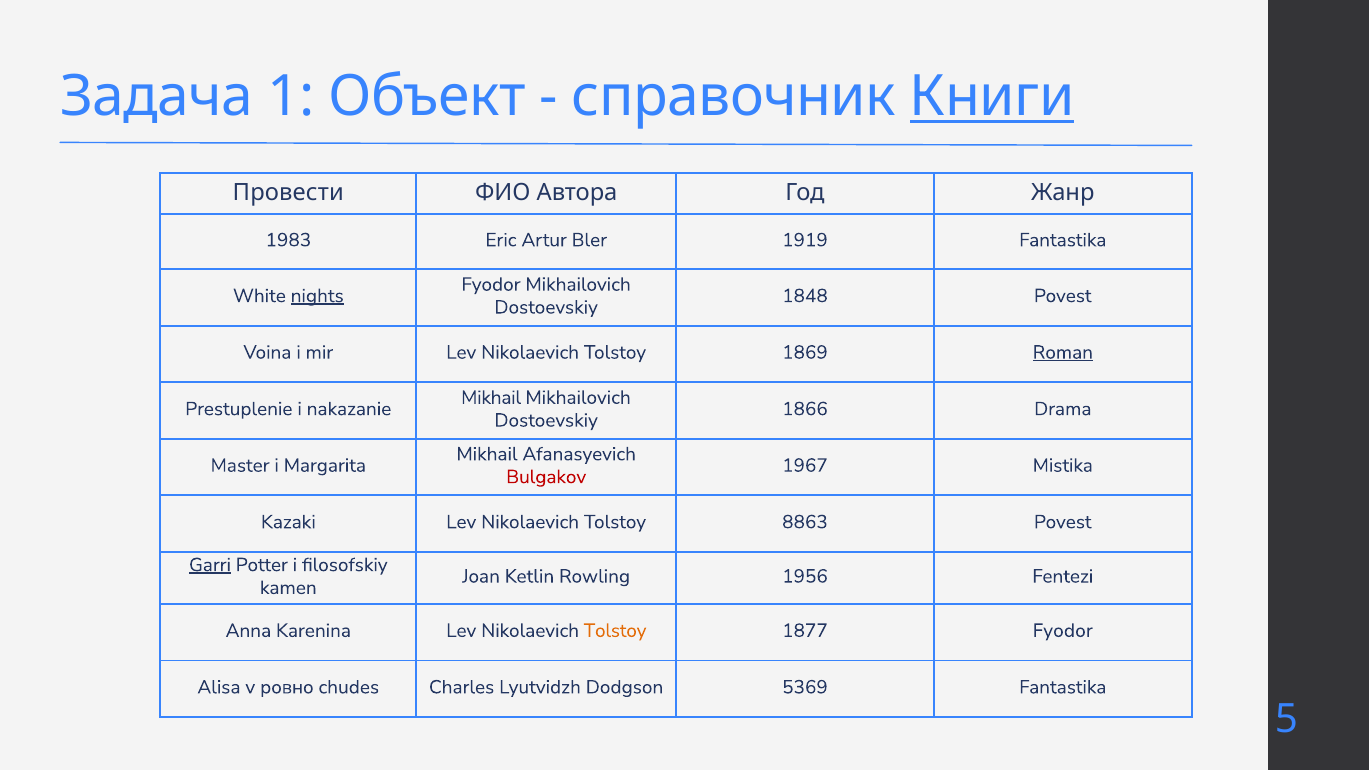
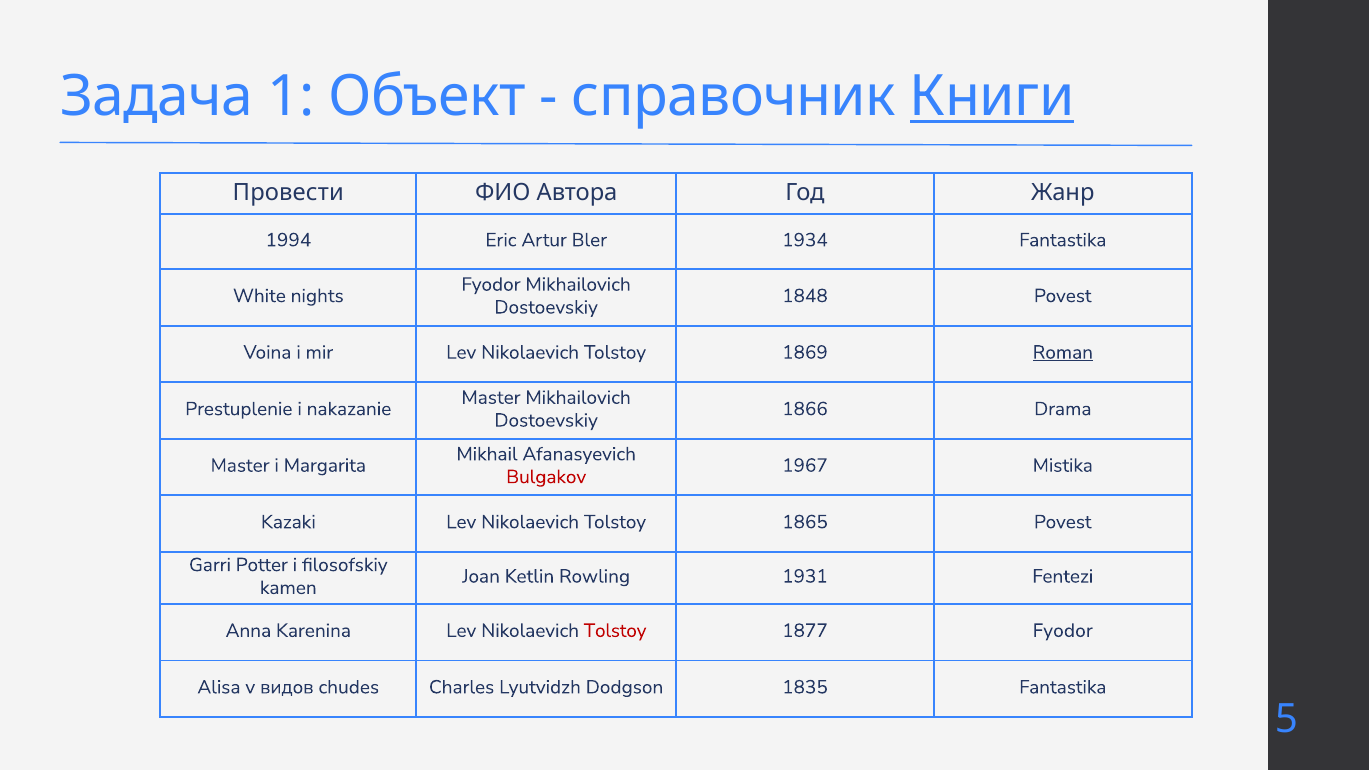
1983: 1983 -> 1994 (288, 240)
1919: 1919 -> 1934 (805, 240)
nights underline: present -> none (317, 296)
Mikhail: Mikhail -> Master (491, 398)
8863: 8863 -> 1865 (805, 522)
Garri underline: present -> none (210, 565)
1956: 1956 -> 1931 (805, 576)
Tolstoy colour: orange -> red (615, 631)
ровно: ровно -> видов (287, 687)
5369: 5369 -> 1835 (805, 687)
